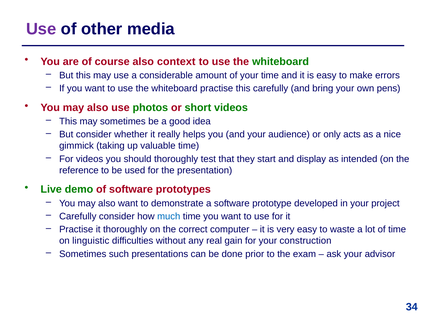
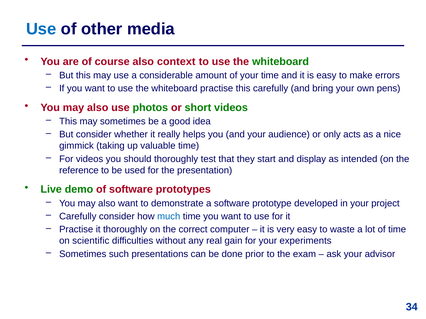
Use colour: purple -> blue (41, 29)
linguistic: linguistic -> scientific (91, 241)
construction: construction -> experiments (306, 241)
